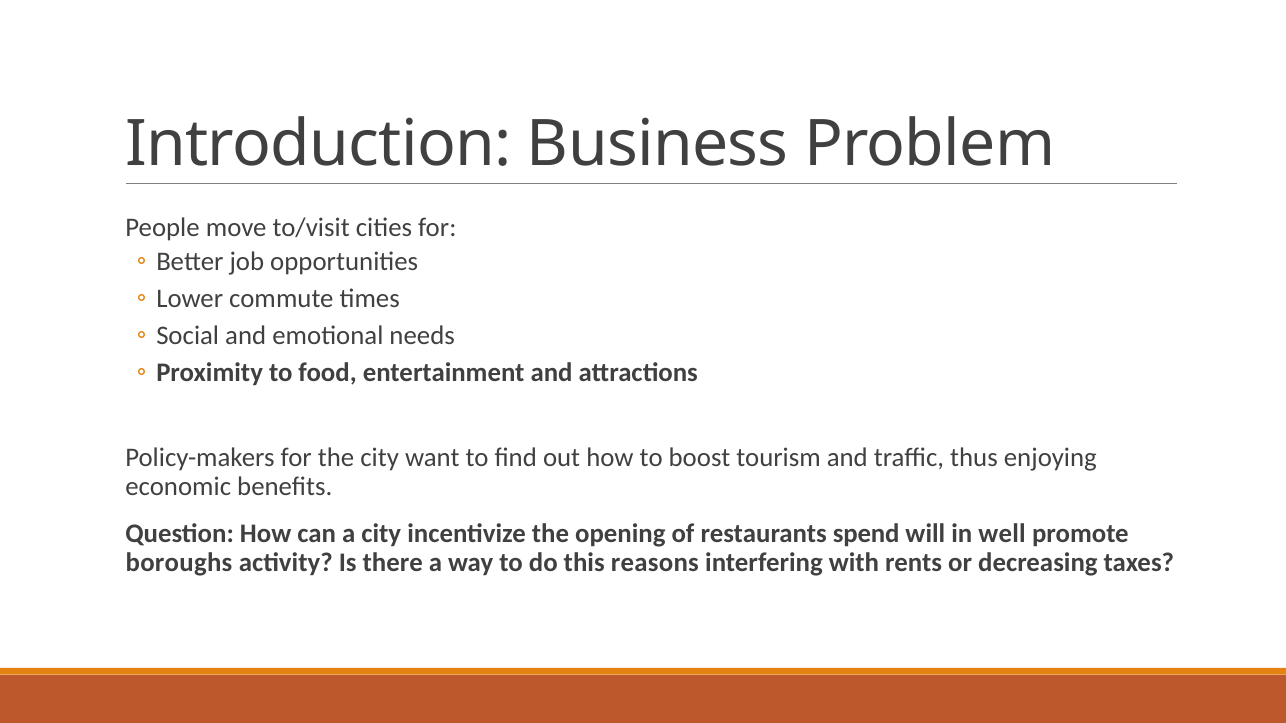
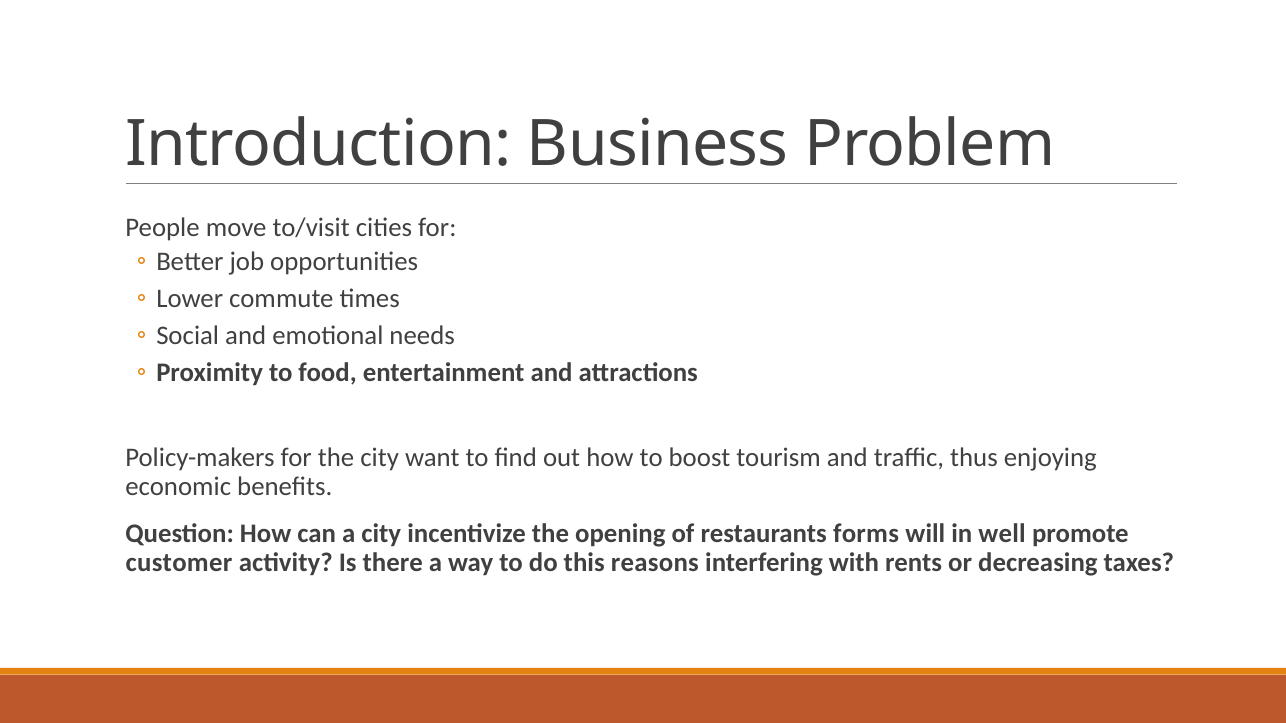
spend: spend -> forms (866, 534)
boroughs: boroughs -> customer (179, 563)
